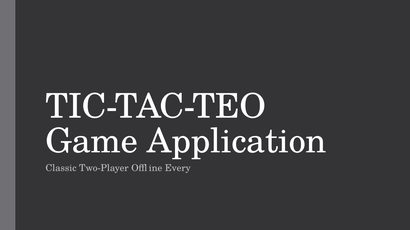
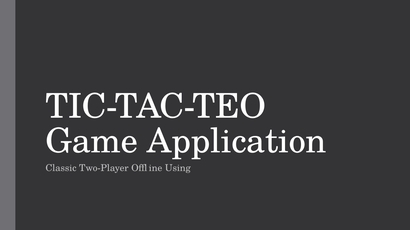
Every: Every -> Using (178, 168)
